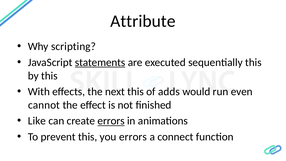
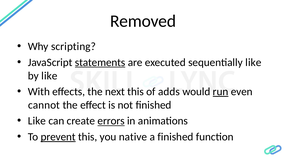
Attribute: Attribute -> Removed (143, 21)
sequentially this: this -> like (253, 62)
by this: this -> like (49, 76)
run underline: none -> present (221, 92)
prevent underline: none -> present (58, 137)
you errors: errors -> native (133, 137)
a connect: connect -> finished (175, 137)
